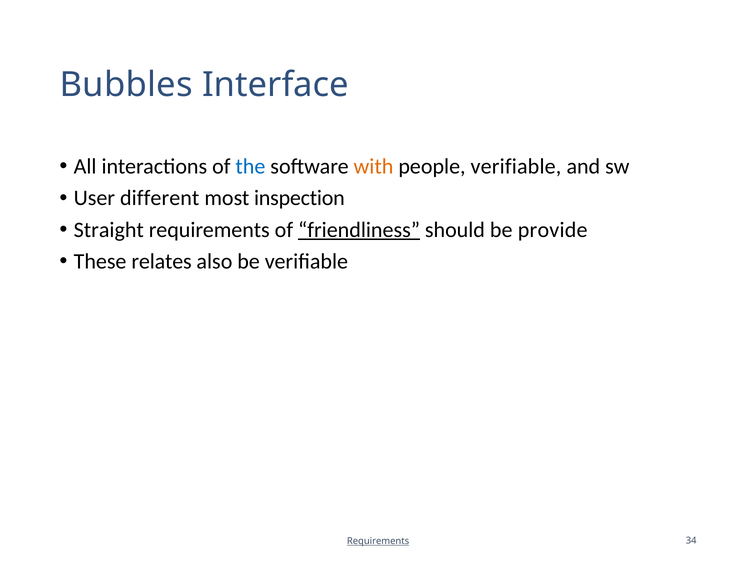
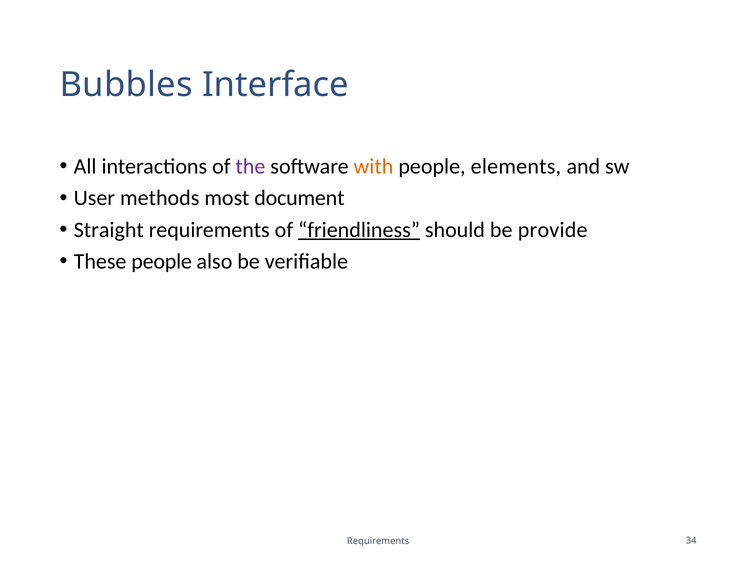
the colour: blue -> purple (250, 166)
people verifiable: verifiable -> elements (516, 166)
different: different -> methods (160, 198)
inspection: inspection -> document (299, 198)
These relates: relates -> people (162, 262)
Requirements underline: present -> none (378, 541)
